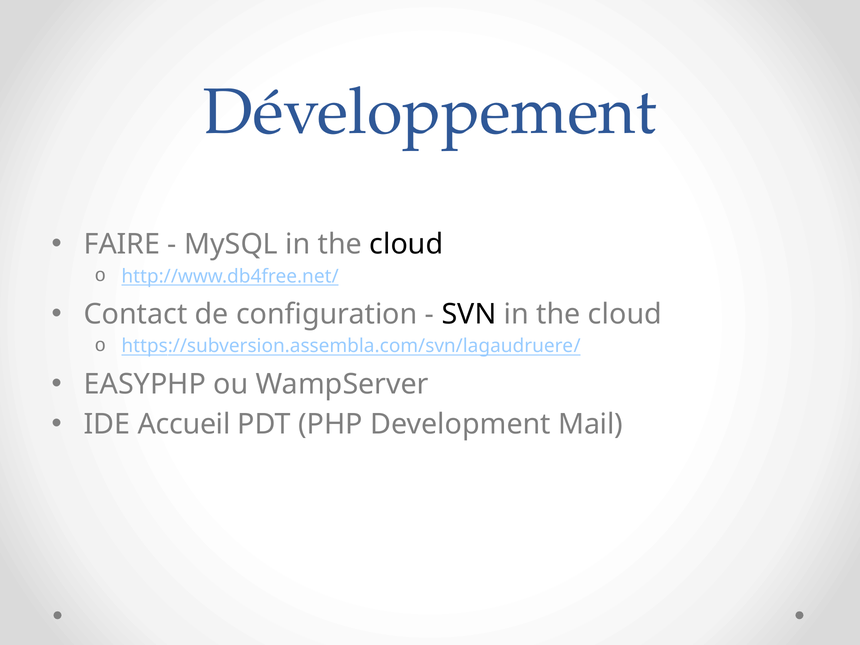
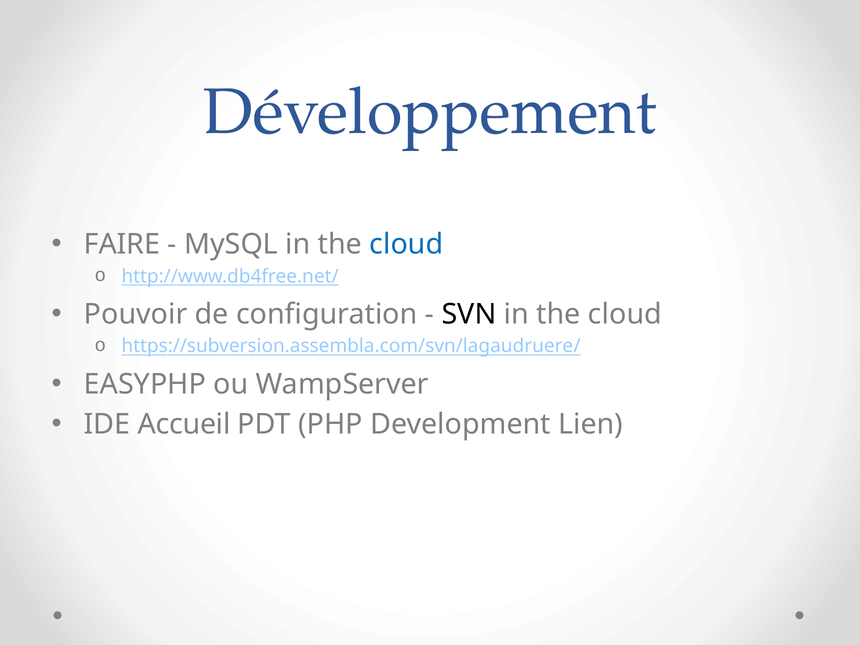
cloud colour: black -> blue (406, 244)
Contact: Contact -> Pouvoir (136, 314)
Mail: Mail -> Lien (591, 424)
